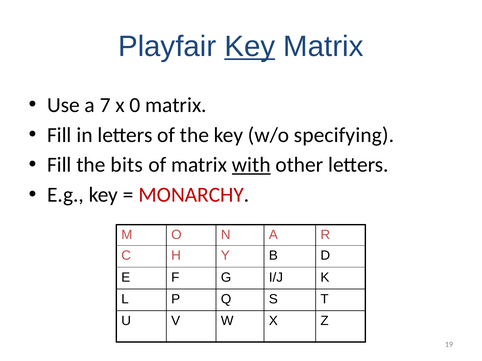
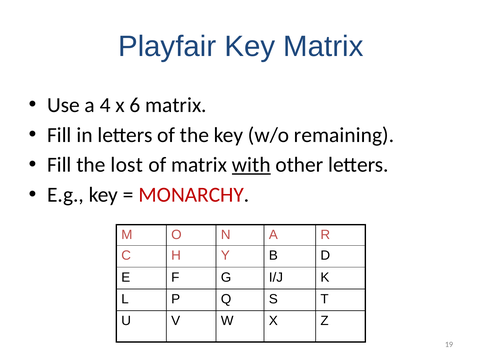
Key underline: present -> none (250, 47)
7: 7 -> 4 (105, 105)
0: 0 -> 6 (135, 105)
specifying: specifying -> remaining (344, 135)
bits: bits -> lost (127, 165)
